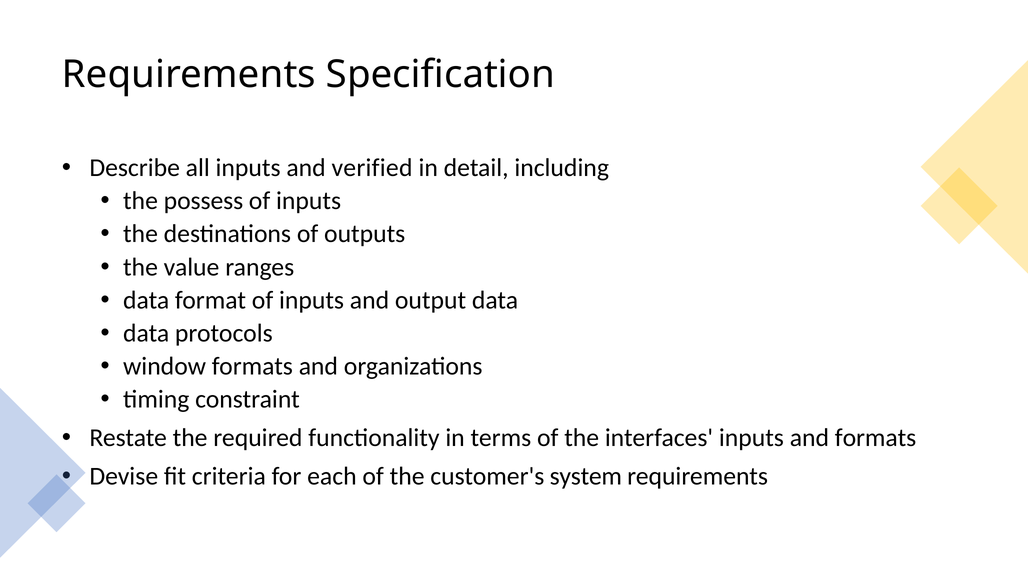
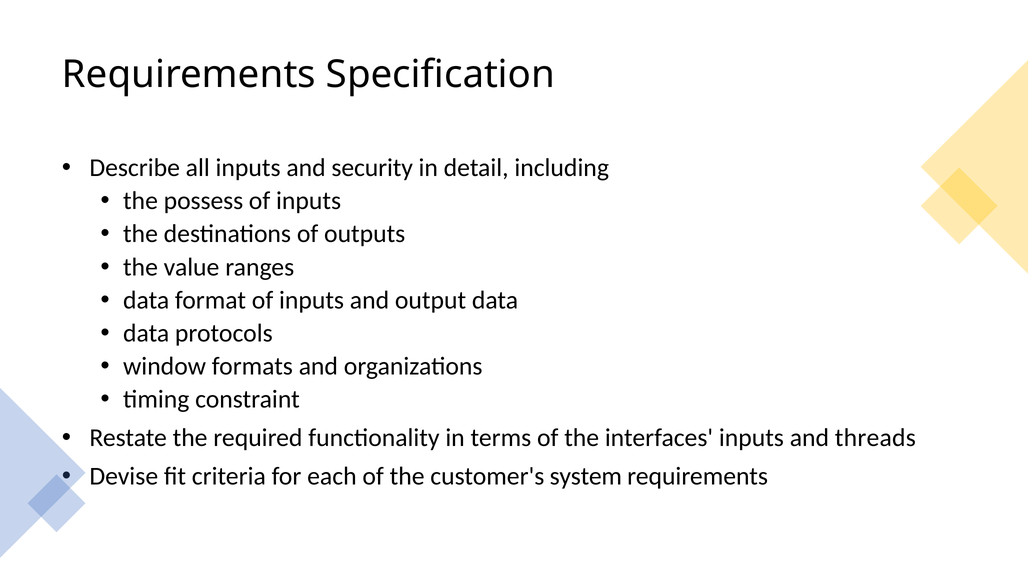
verified: verified -> security (372, 168)
and formats: formats -> threads (875, 438)
